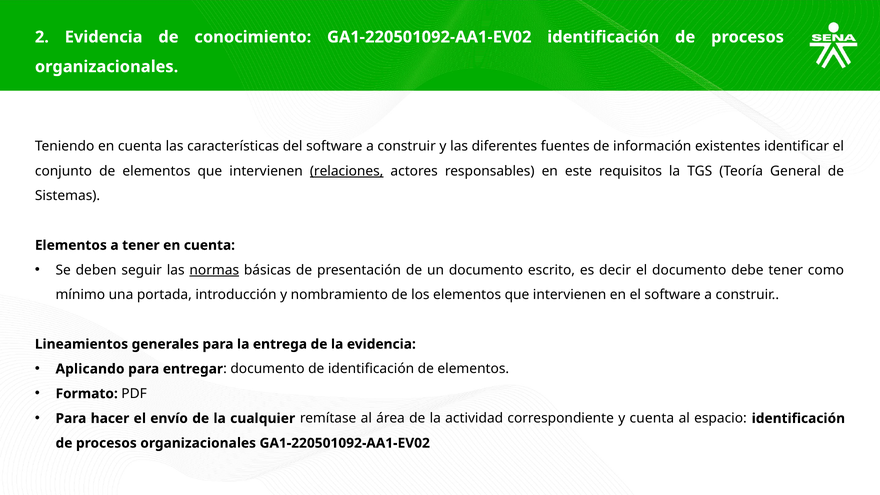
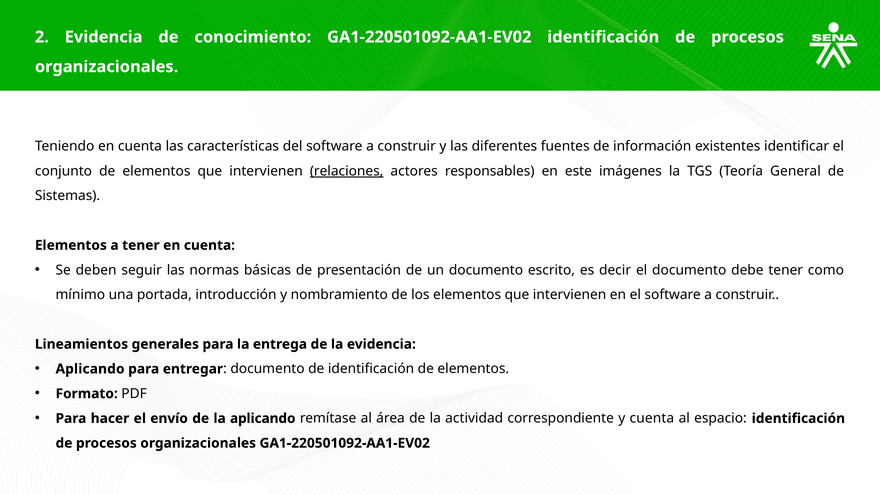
requisitos: requisitos -> imágenes (630, 171)
normas underline: present -> none (214, 270)
la cualquier: cualquier -> aplicando (263, 418)
